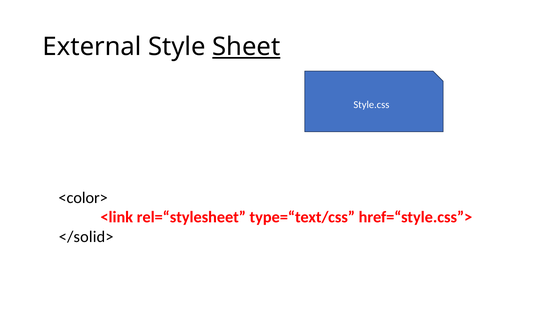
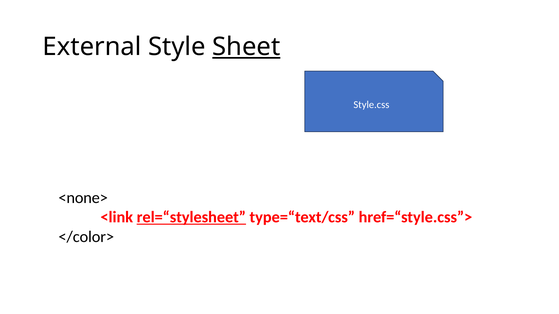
<color>: <color> -> <none> (83, 198)
rel=“stylesheet underline: none -> present (191, 218)
</solid>: </solid> -> </color> (86, 237)
